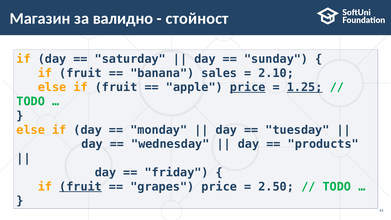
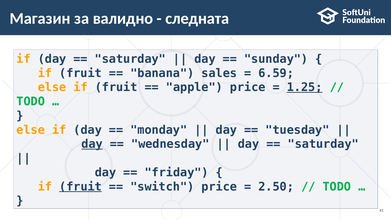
стойност: стойност -> следната (197, 19)
2.10: 2.10 -> 6.59 (276, 73)
price underline: present -> none (248, 87)
day underline: none -> present (92, 144)
products: products -> saturday (323, 144)
grapes: grapes -> switch (162, 187)
